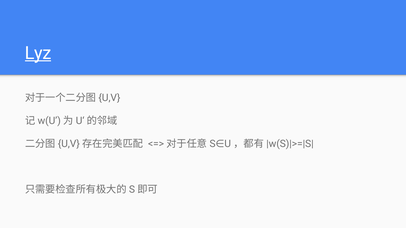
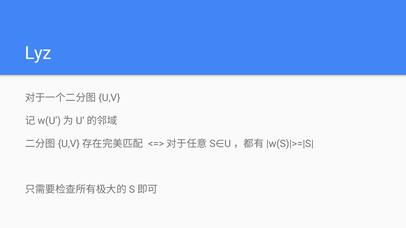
Lyz underline: present -> none (38, 53)
